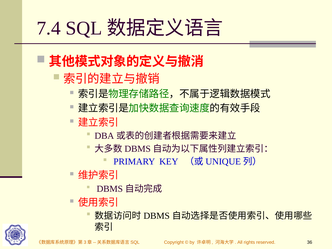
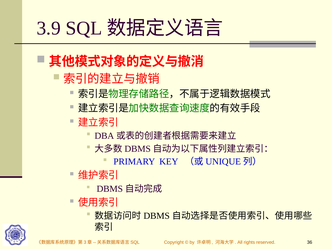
7.4: 7.4 -> 3.9 (49, 28)
